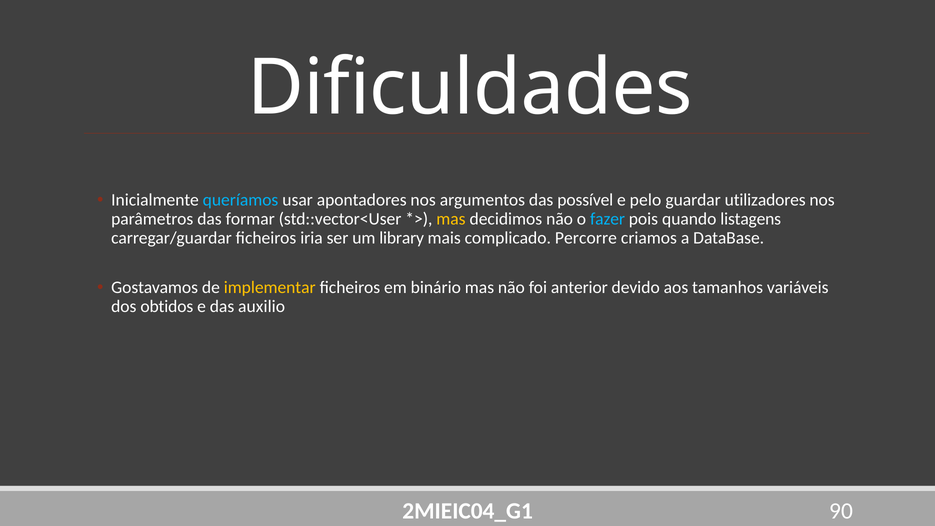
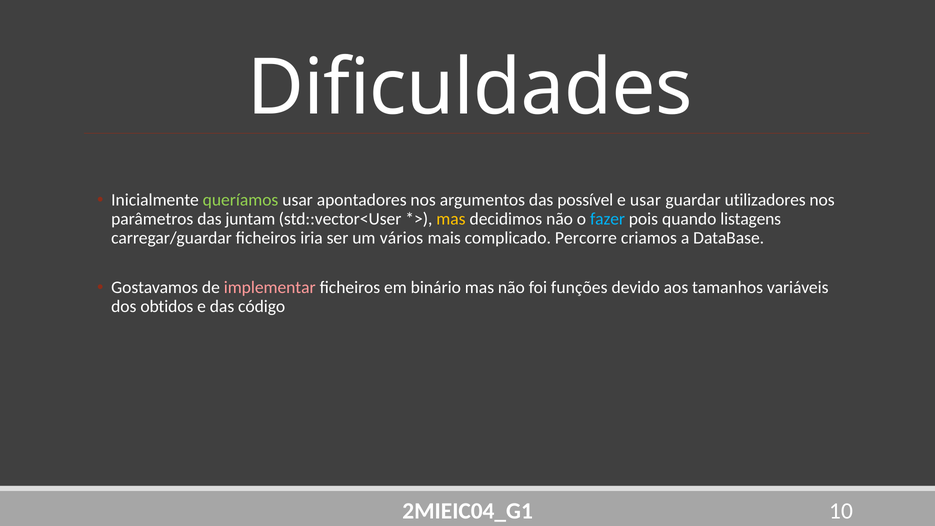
queríamos colour: light blue -> light green (241, 200)
e pelo: pelo -> usar (645, 200)
formar: formar -> juntam (250, 219)
library: library -> vários (401, 238)
implementar colour: yellow -> pink (270, 287)
anterior: anterior -> funções (579, 287)
auxilio: auxilio -> código (262, 306)
90: 90 -> 10 (841, 511)
